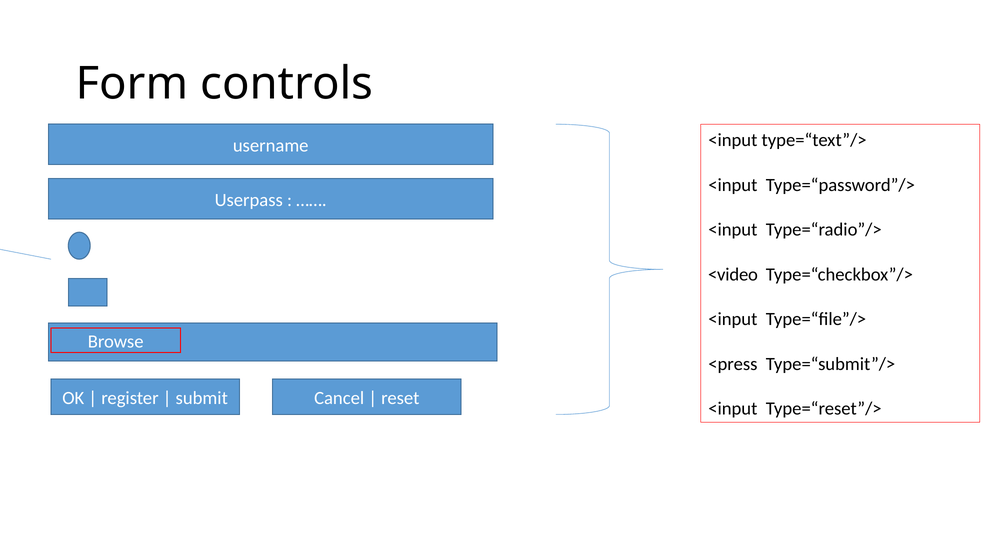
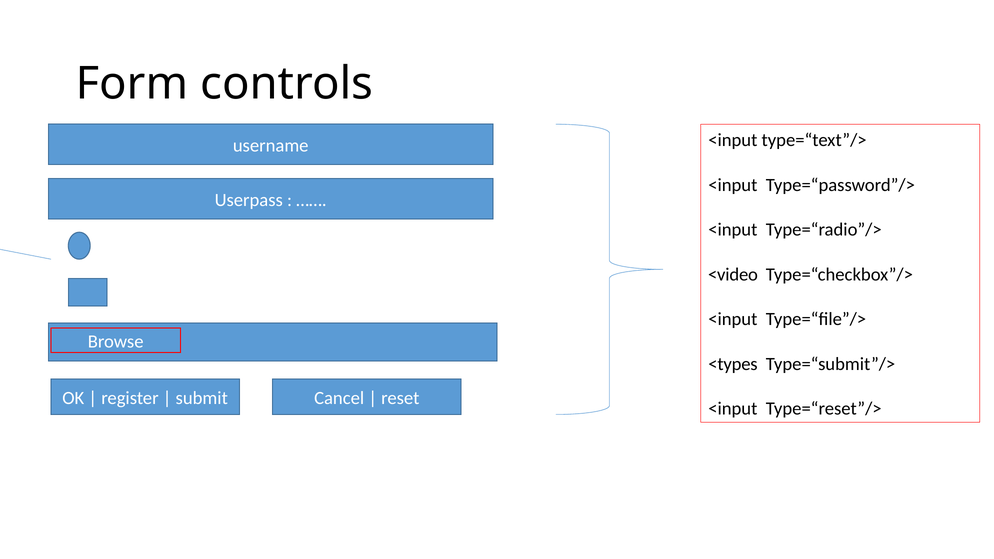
<press: <press -> <types (733, 364)
